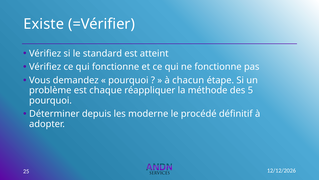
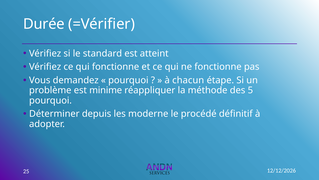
Existe: Existe -> Durée (44, 24)
chaque: chaque -> minime (106, 90)
